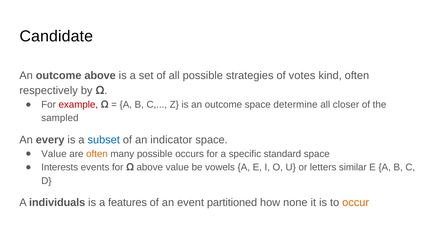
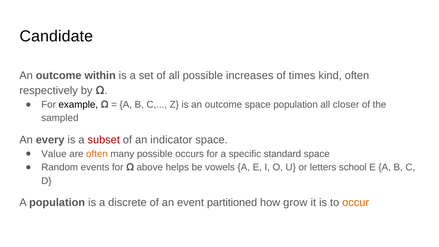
outcome above: above -> within (100, 75)
strategies: strategies -> increases (250, 75)
votes: votes -> times (302, 75)
example colour: red -> black (78, 105)
space determine: determine -> population (296, 105)
subset colour: blue -> red (104, 140)
Interests: Interests -> Random (60, 167)
above value: value -> helps (177, 167)
similar: similar -> school (353, 167)
A individuals: individuals -> population (57, 203)
features: features -> discrete (127, 203)
none: none -> grow (295, 203)
